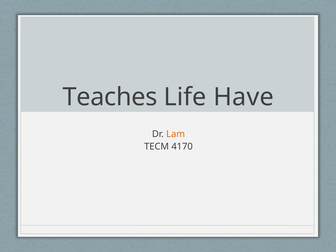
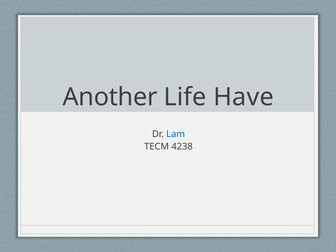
Teaches: Teaches -> Another (110, 97)
Lam colour: orange -> blue (176, 134)
4170: 4170 -> 4238 (182, 147)
